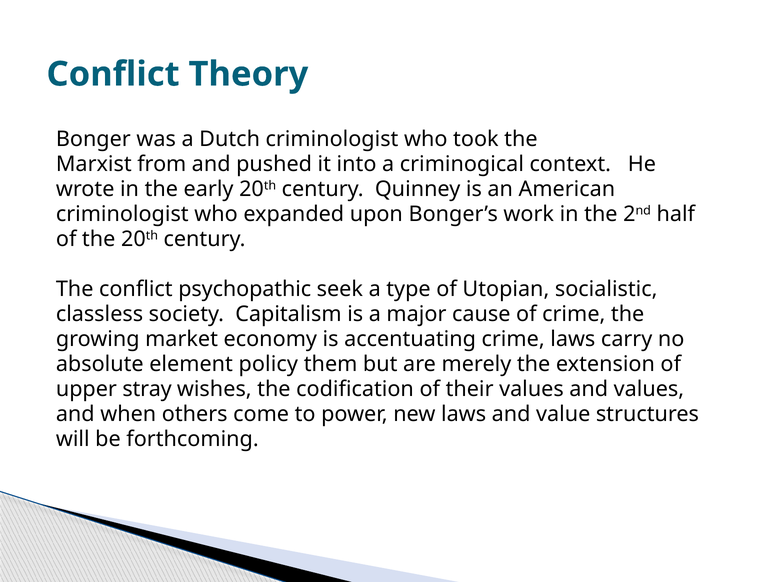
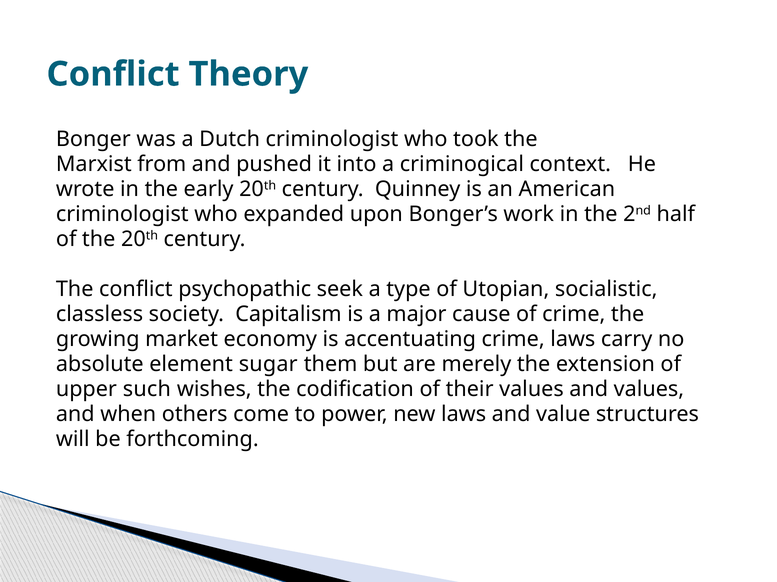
policy: policy -> sugar (268, 365)
stray: stray -> such (147, 390)
